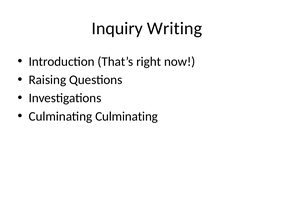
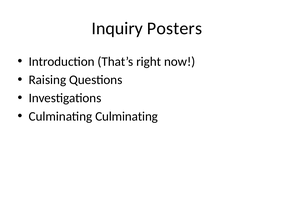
Writing: Writing -> Posters (175, 28)
